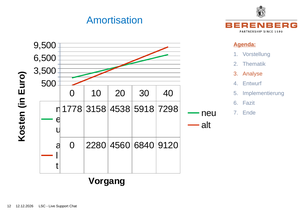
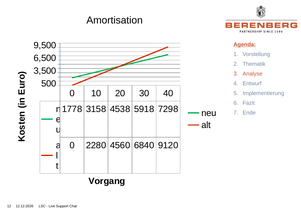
Amortisation colour: blue -> black (115, 20)
